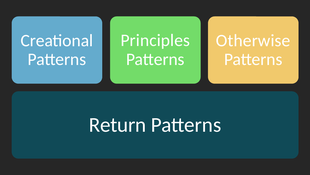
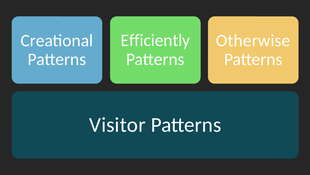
Principles: Principles -> Efficiently (155, 40)
Return: Return -> Visitor (117, 125)
